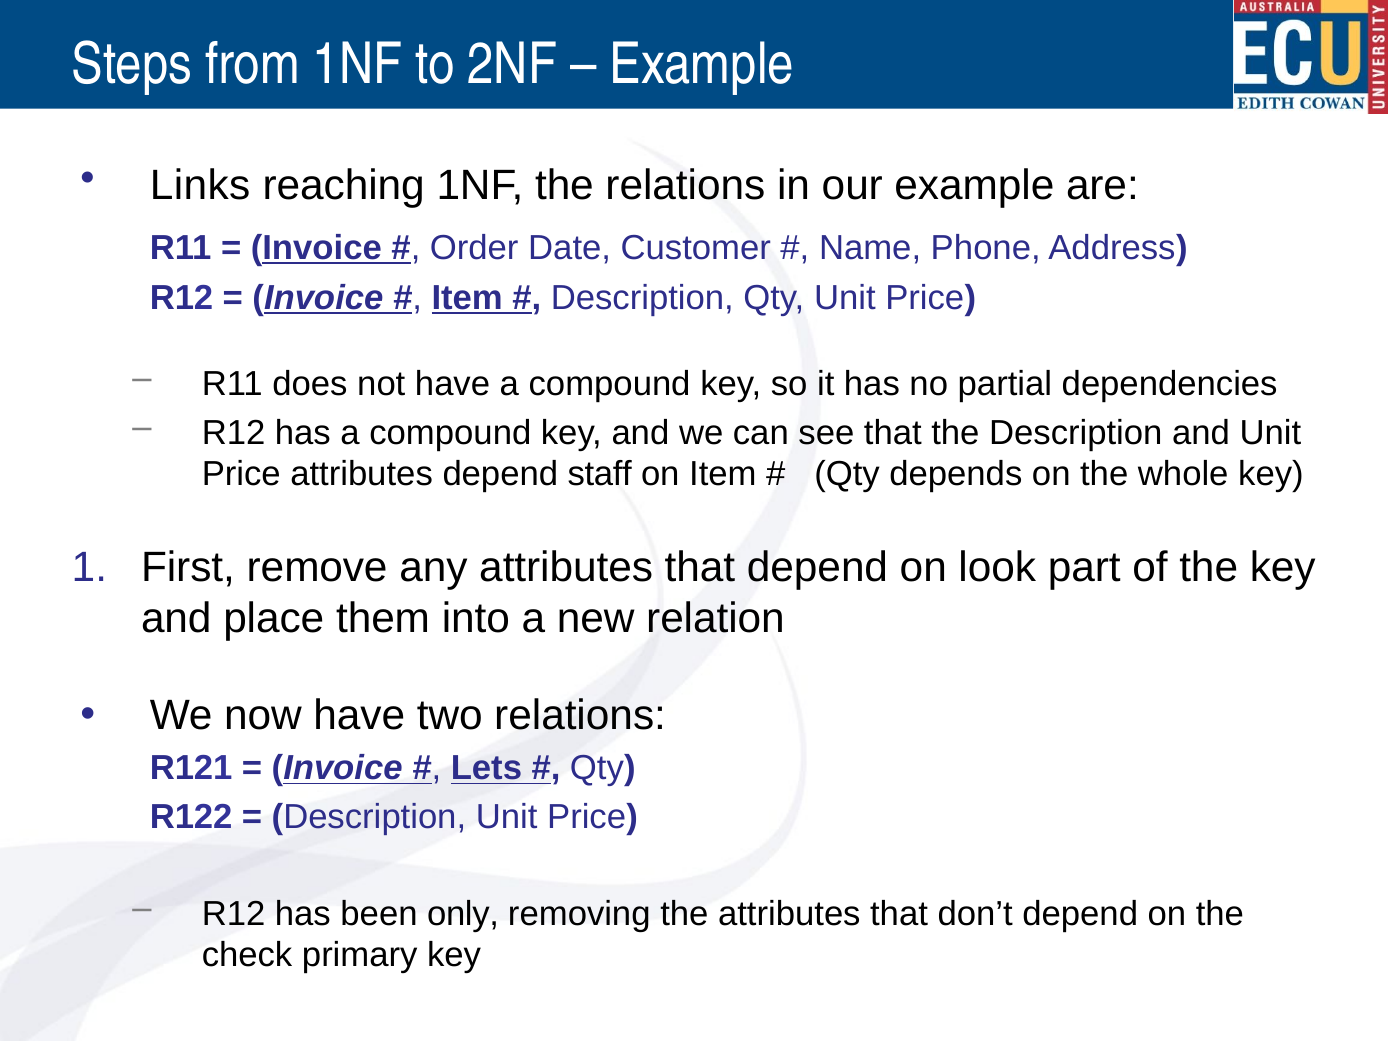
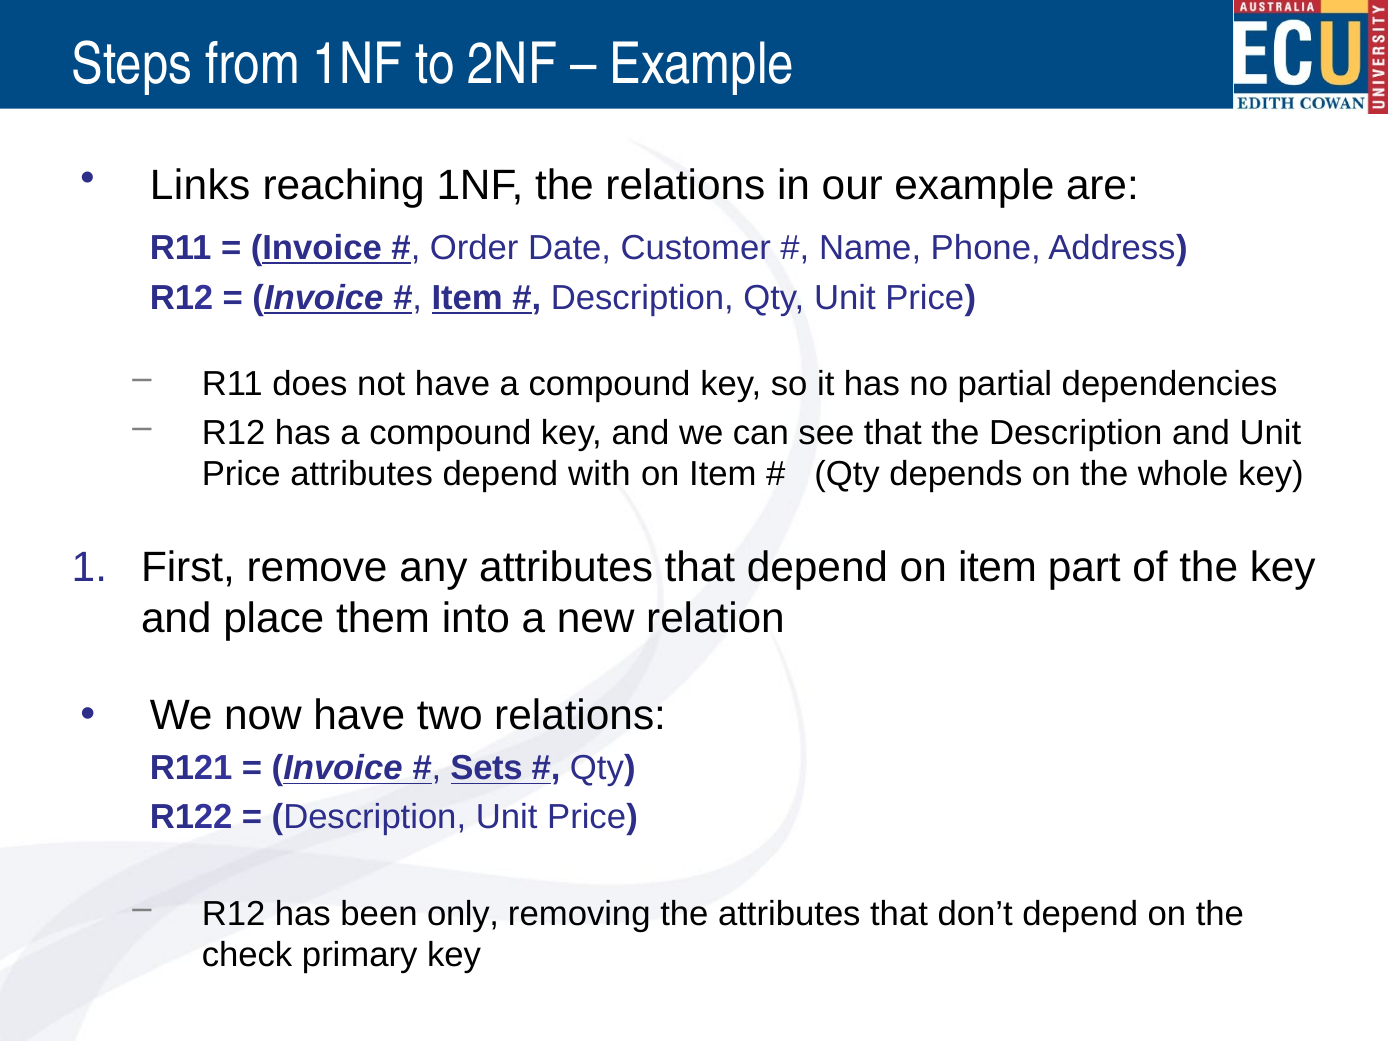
staff: staff -> with (599, 474)
depend on look: look -> item (998, 567)
Lets: Lets -> Sets (487, 768)
